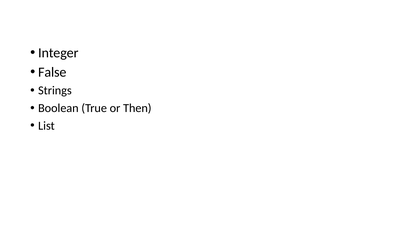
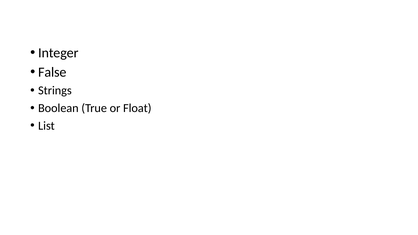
Then: Then -> Float (137, 108)
